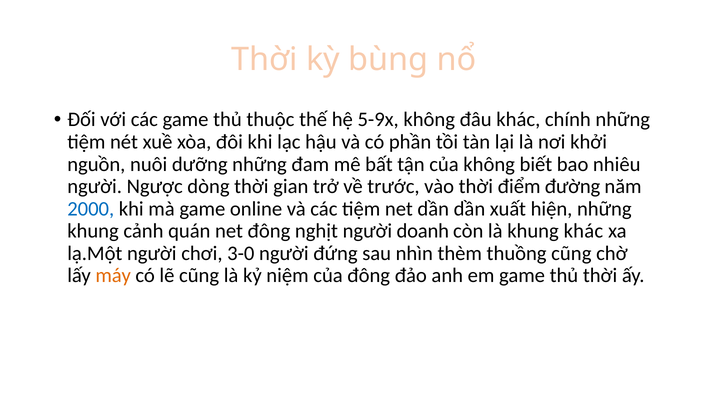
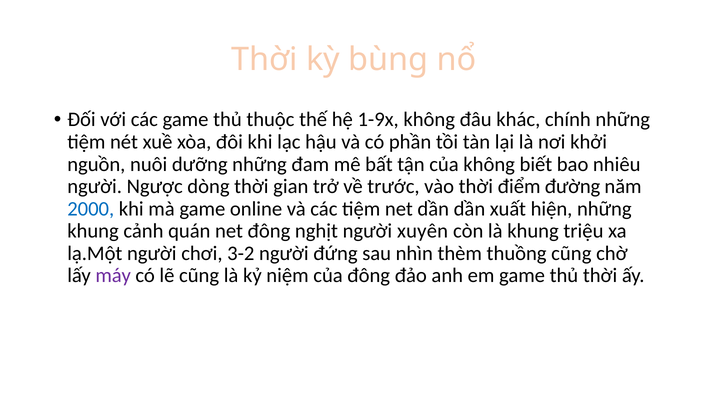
5-9x: 5-9x -> 1-9x (378, 120)
doanh: doanh -> xuyên (423, 231)
khung khác: khác -> triệu (583, 231)
3-0: 3-0 -> 3-2 (241, 254)
máy colour: orange -> purple (113, 276)
